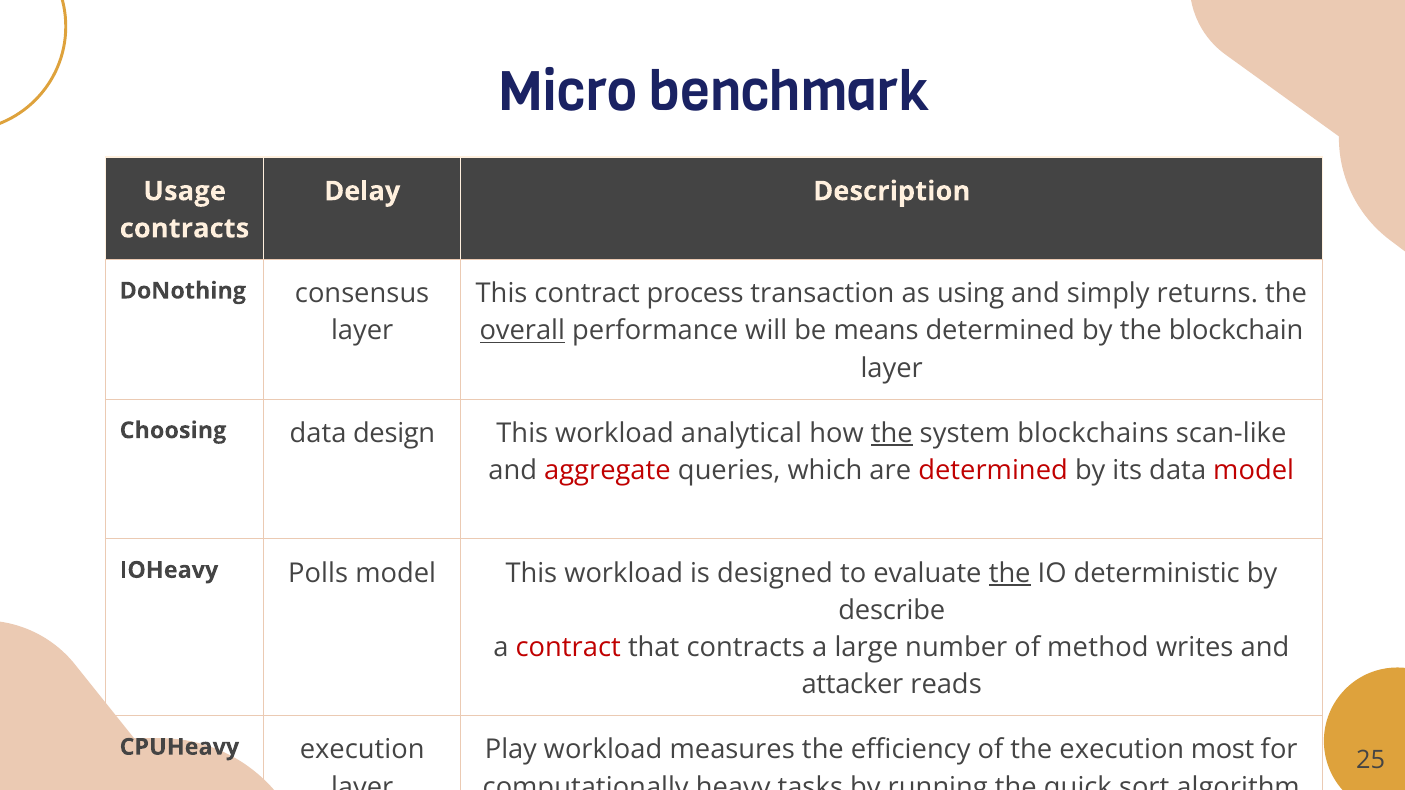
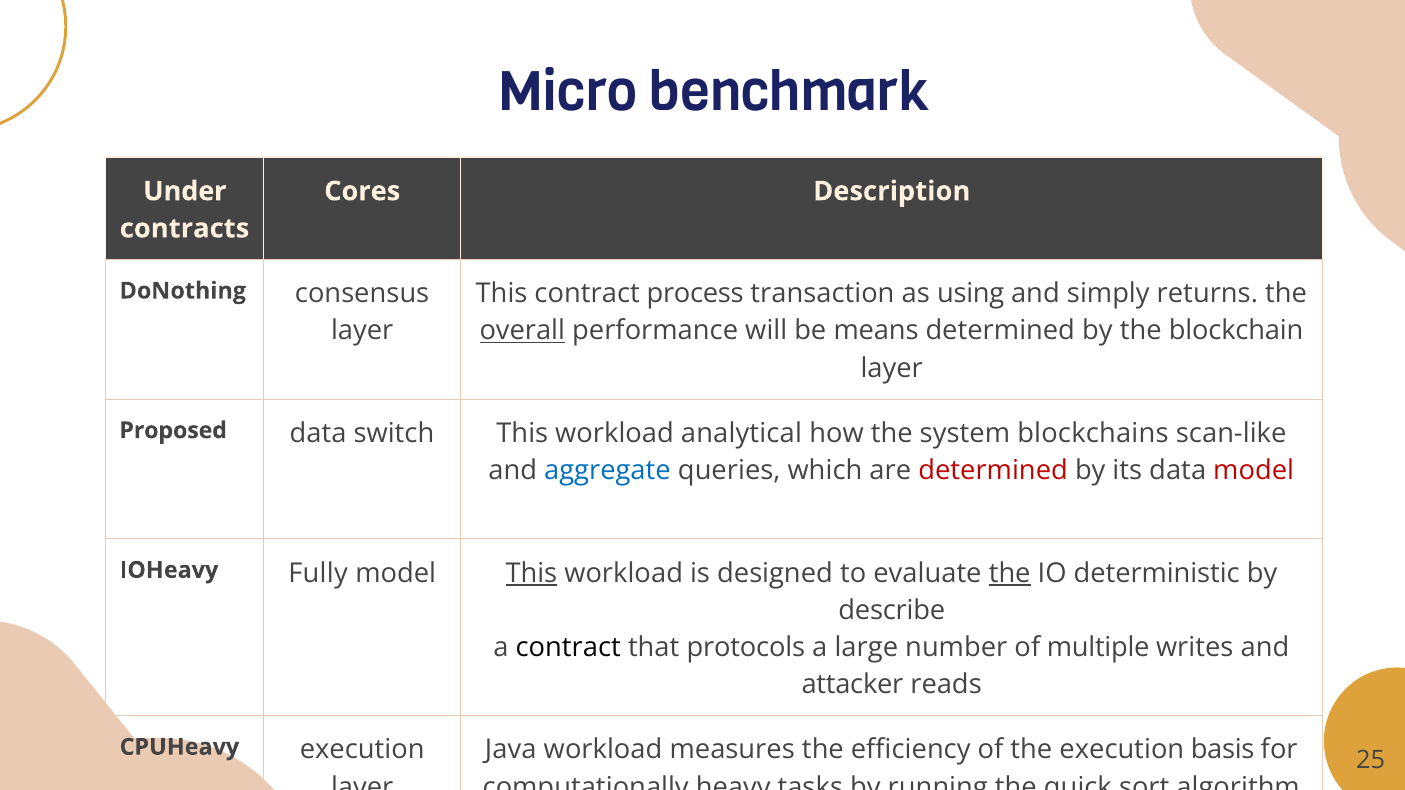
Usage: Usage -> Under (185, 191)
Delay: Delay -> Cores (362, 191)
Choosing: Choosing -> Proposed (173, 431)
design: design -> switch (394, 434)
the underline: present -> none (892, 434)
aggregate colour: red -> blue (607, 471)
Polls: Polls -> Fully (318, 573)
This underline: none -> present (531, 573)
contract colour: red -> black (568, 648)
that contracts: contracts -> protocols (746, 648)
method: method -> multiple (1098, 648)
Play: Play -> Java (511, 750)
most: most -> basis (1223, 750)
